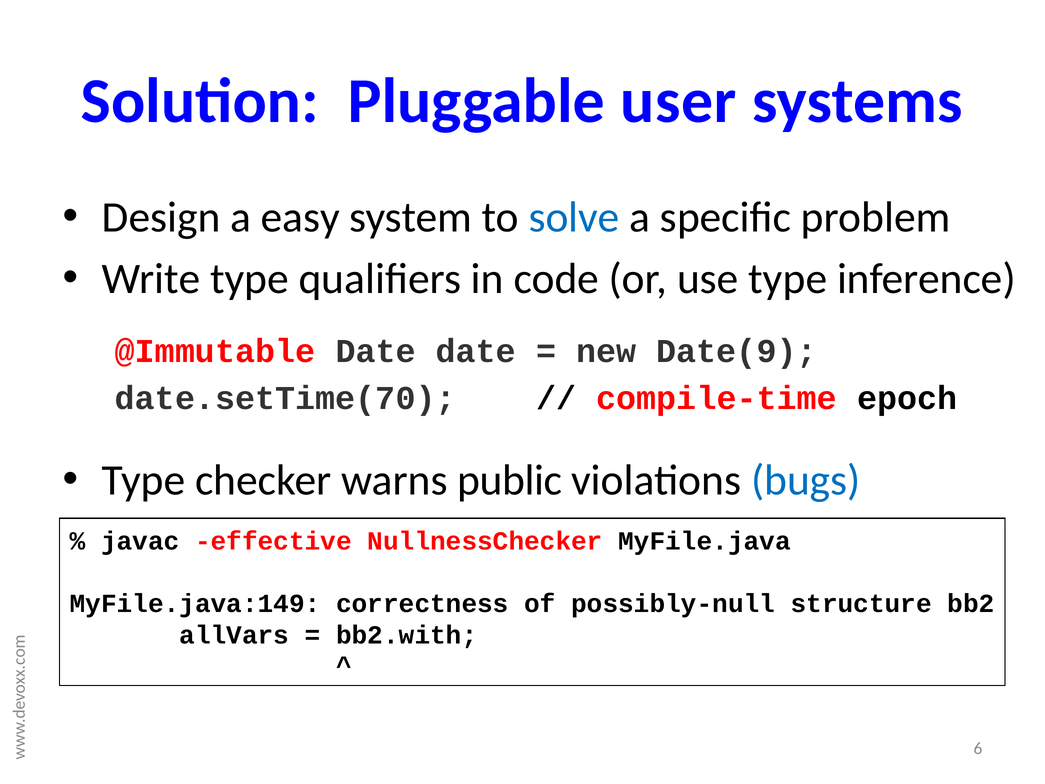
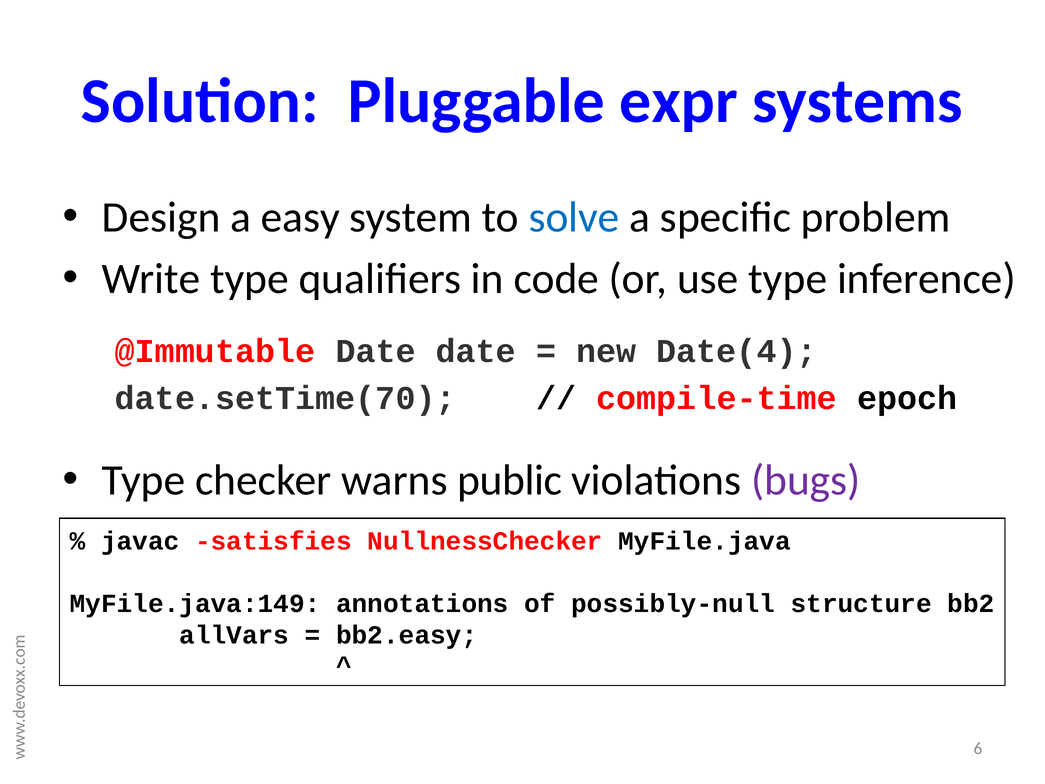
user: user -> expr (679, 101)
Date(9: Date(9 -> Date(4 (736, 351)
bugs colour: blue -> purple (806, 480)
effective: effective -> satisfies (273, 541)
correctness: correctness -> annotations (422, 603)
bb2.with: bb2.with -> bb2.easy (407, 635)
